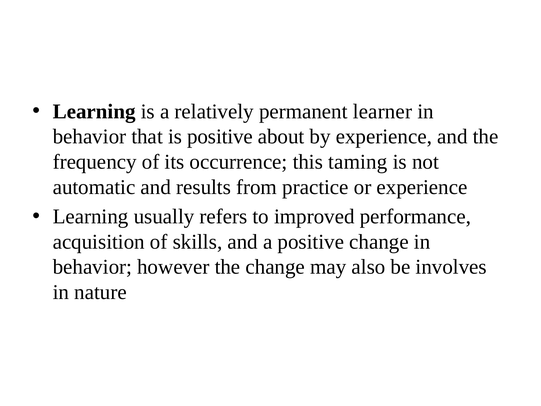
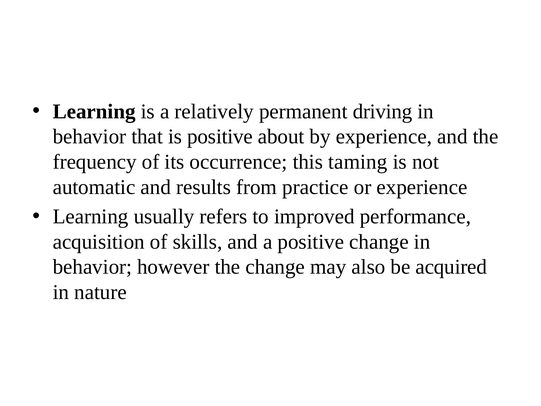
learner: learner -> driving (383, 111)
involves: involves -> acquired (451, 267)
